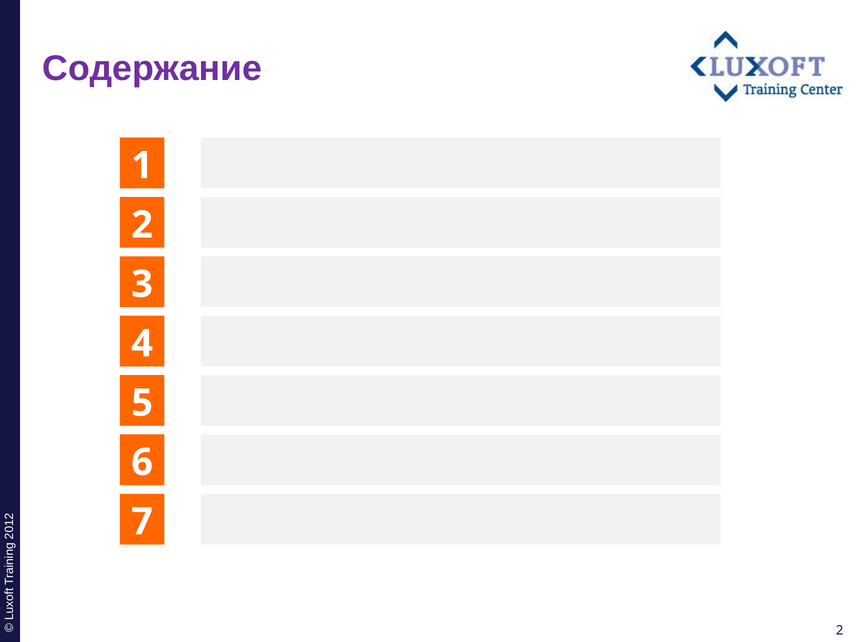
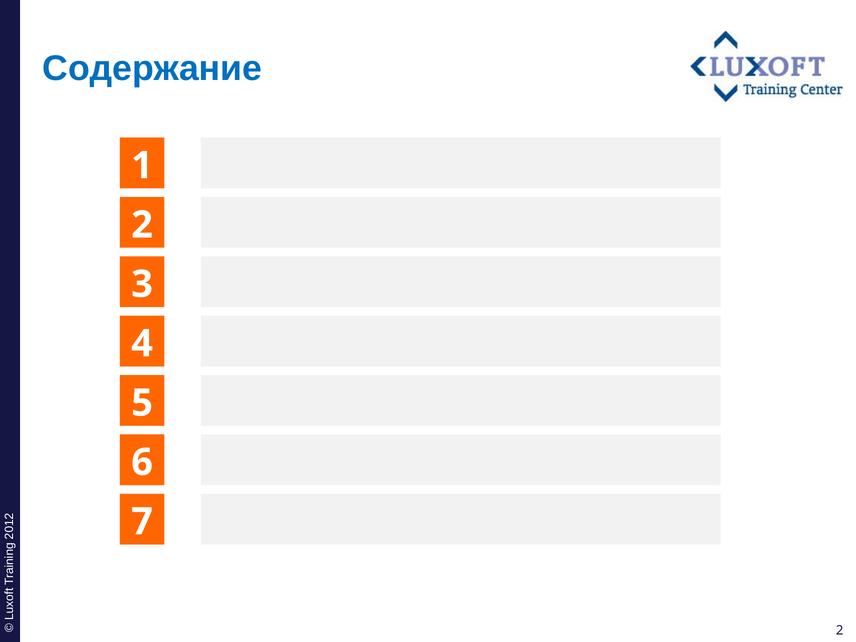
Содержание colour: purple -> blue (152, 69)
